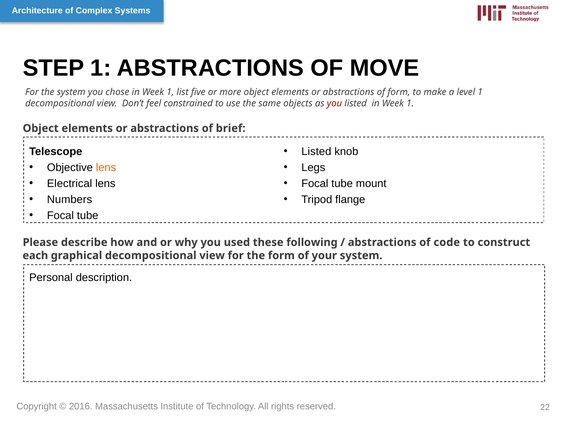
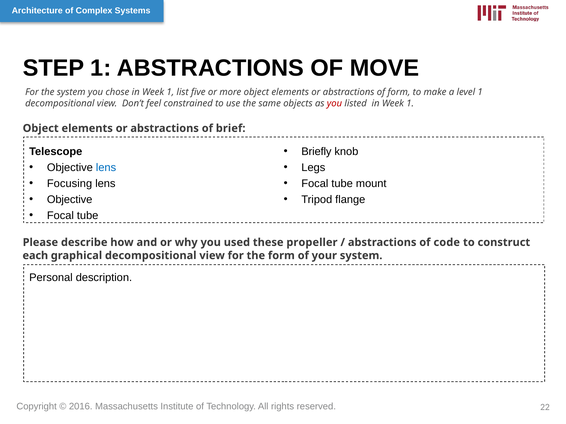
Listed: Listed -> Briefly (316, 152)
lens colour: orange -> blue (106, 168)
Electrical: Electrical -> Focusing (70, 184)
Numbers: Numbers -> Objective (70, 200)
following: following -> propeller (312, 243)
